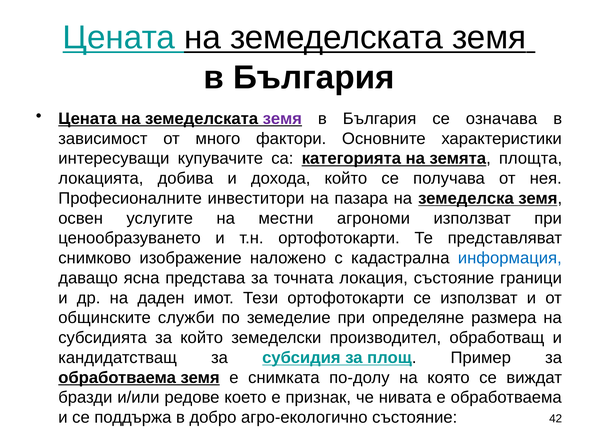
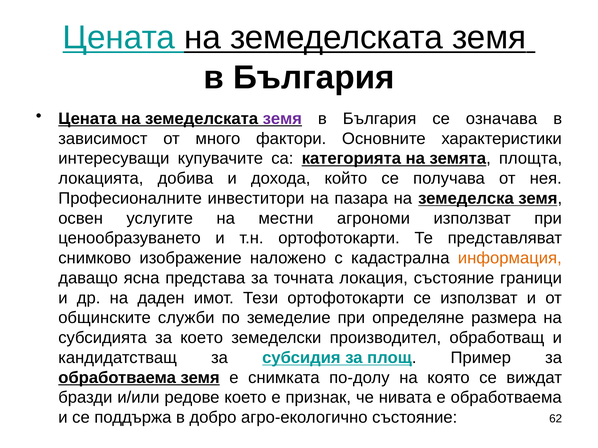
информация colour: blue -> orange (510, 258)
за който: който -> което (202, 338)
42: 42 -> 62 (556, 419)
